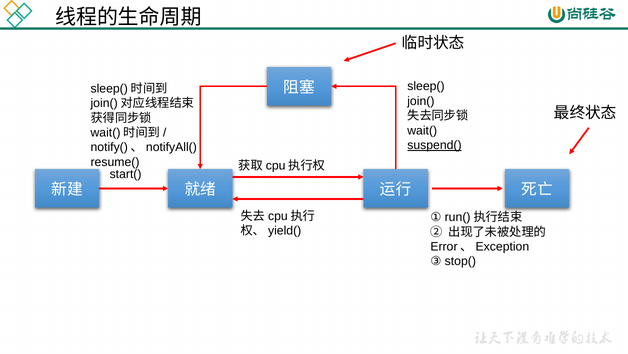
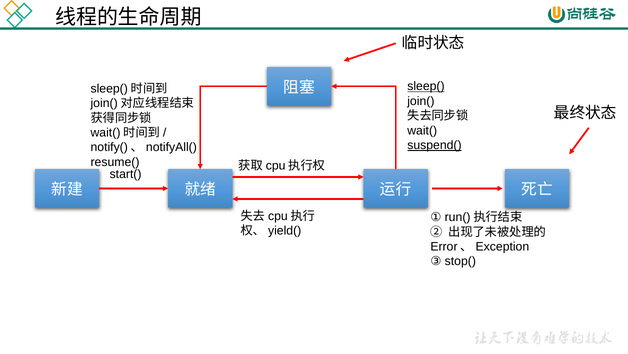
sleep( underline: none -> present (426, 86)
